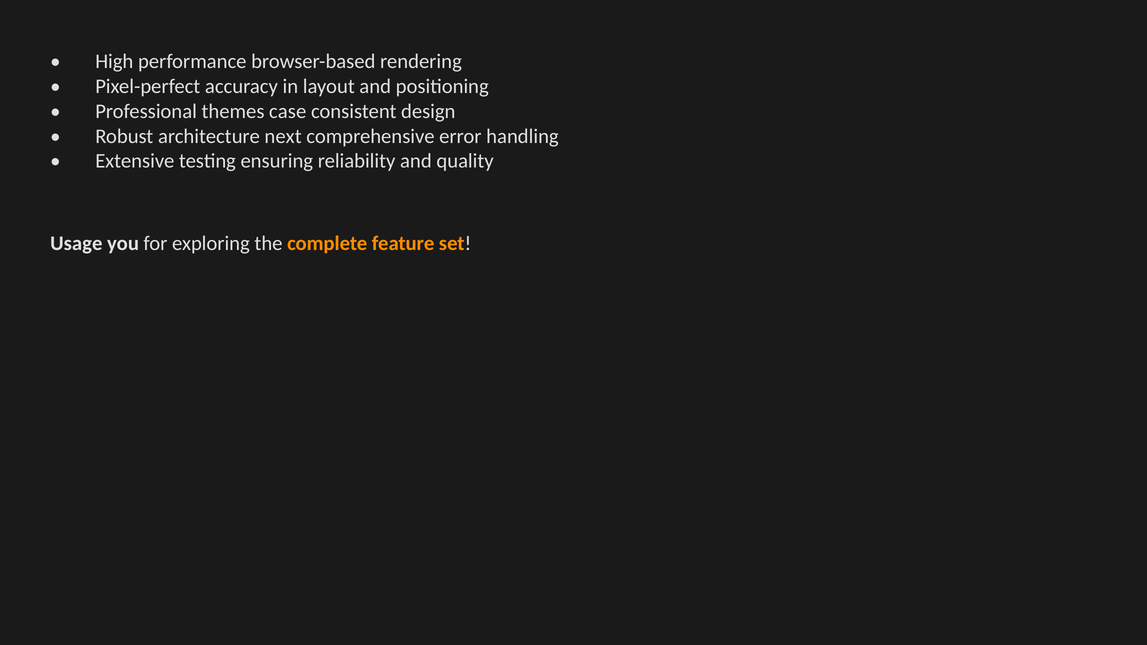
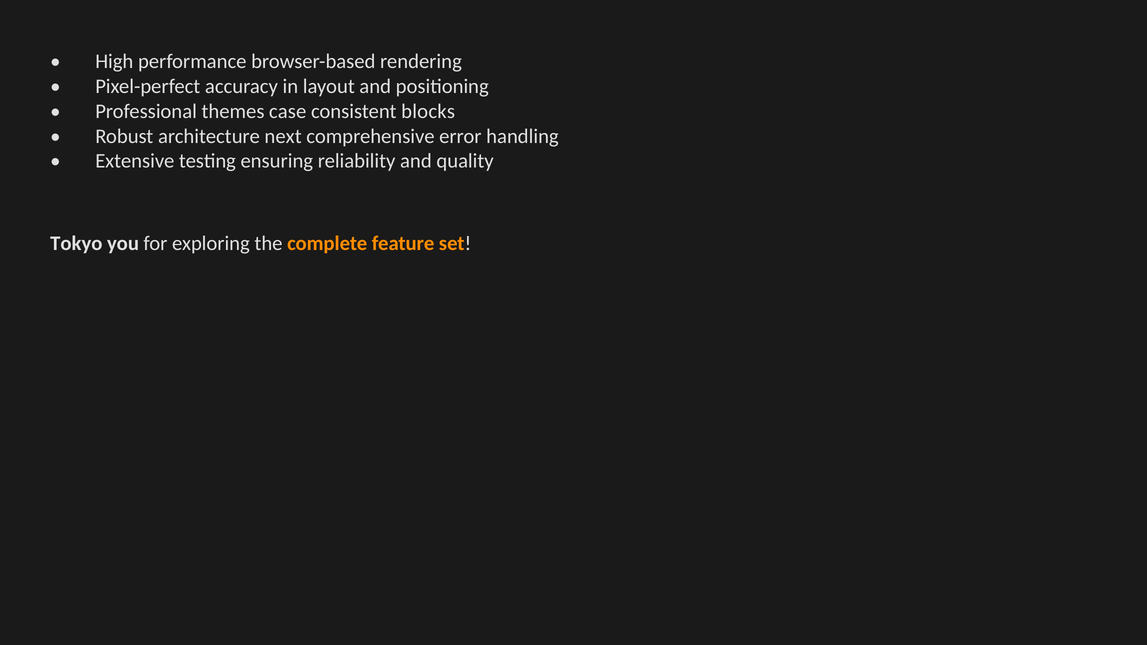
design: design -> blocks (428, 111)
Usage: Usage -> Tokyo (76, 244)
